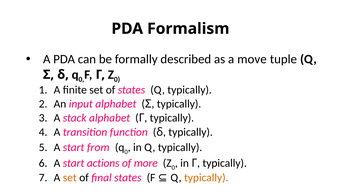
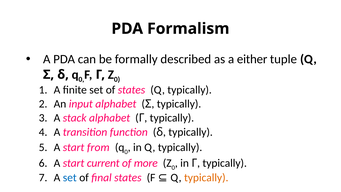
move: move -> either (252, 59)
actions: actions -> current (103, 163)
set colour: orange -> blue (70, 177)
